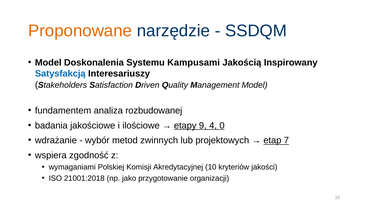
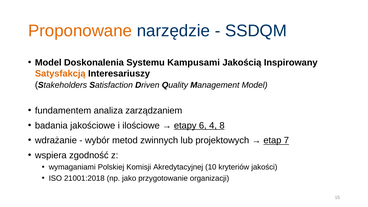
Satysfakcją colour: blue -> orange (60, 74)
rozbudowanej: rozbudowanej -> zarządzaniem (154, 111)
9: 9 -> 6 (203, 126)
0: 0 -> 8 (222, 126)
